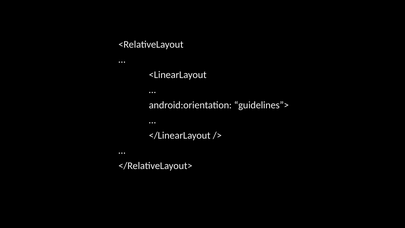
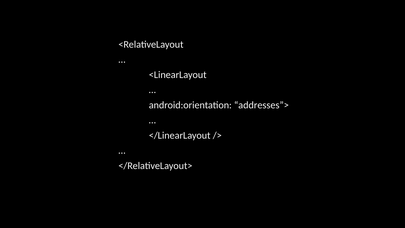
guidelines”>: guidelines”> -> addresses”> (261, 105)
